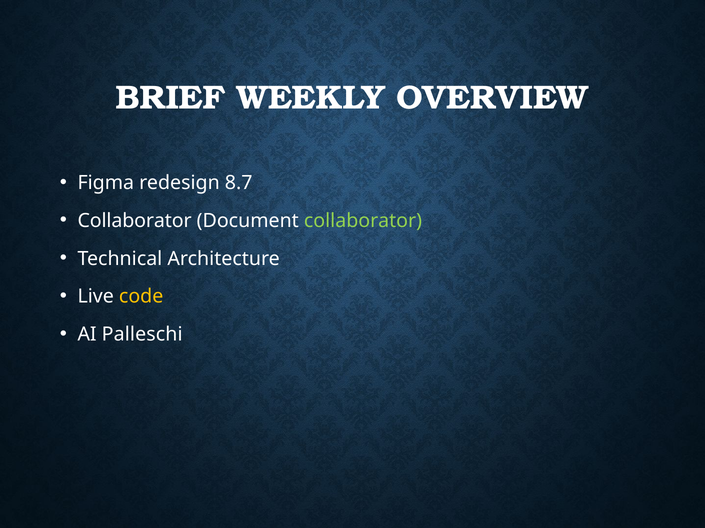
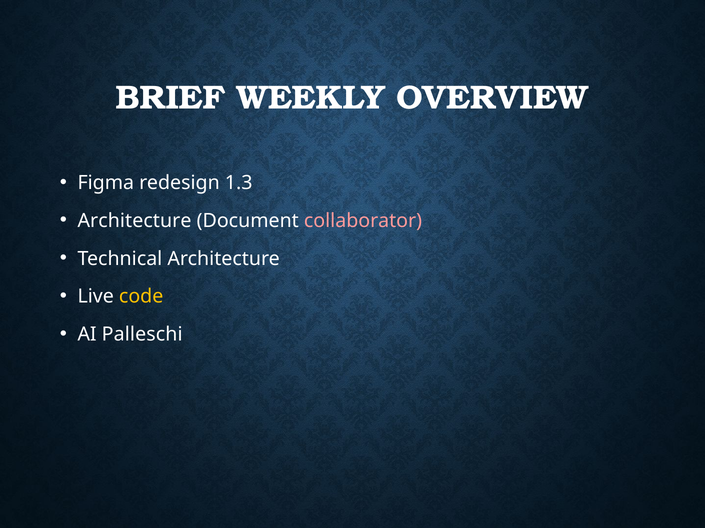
8.7: 8.7 -> 1.3 (239, 183)
Collaborator: Collaborator -> Architecture (134, 221)
collaborator colour: light green -> pink (363, 221)
